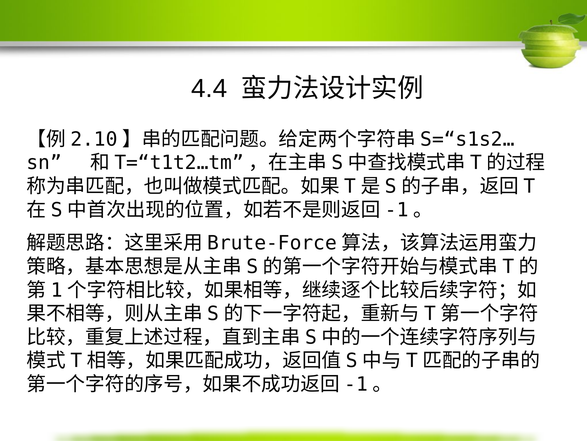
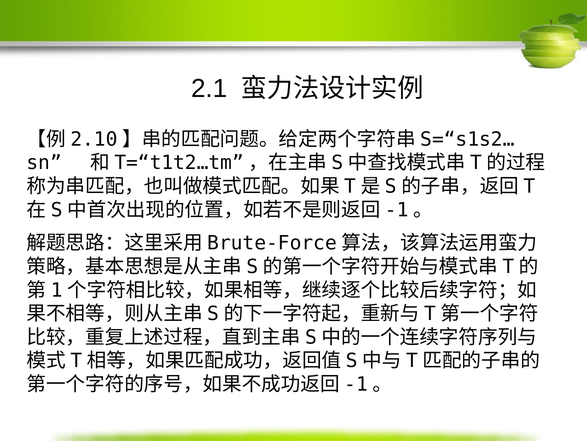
4.4: 4.4 -> 2.1 (209, 88)
